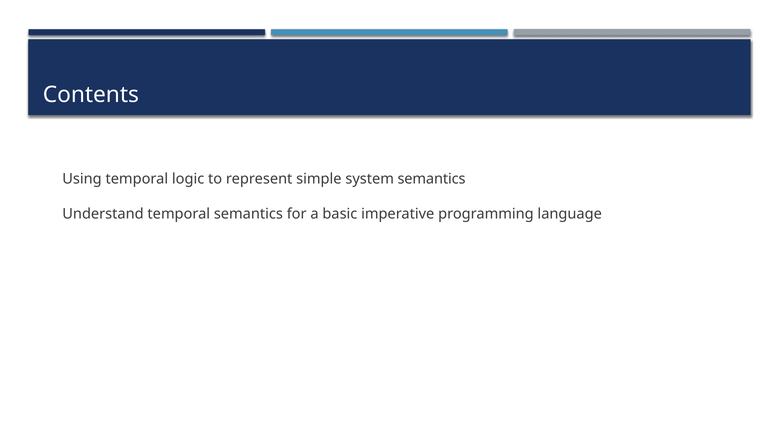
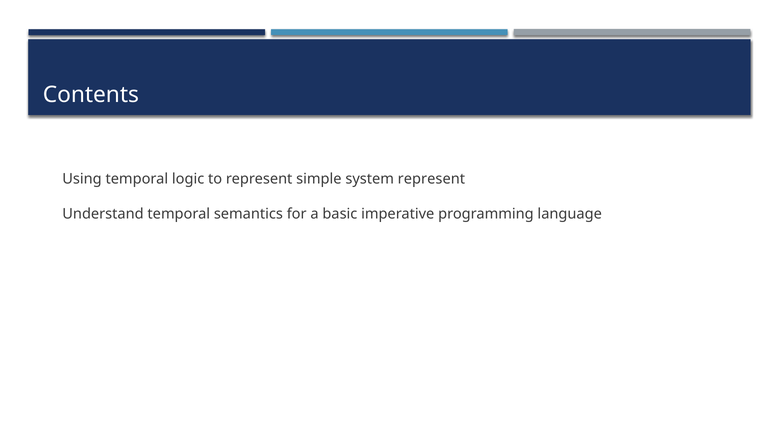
system semantics: semantics -> represent (431, 179)
